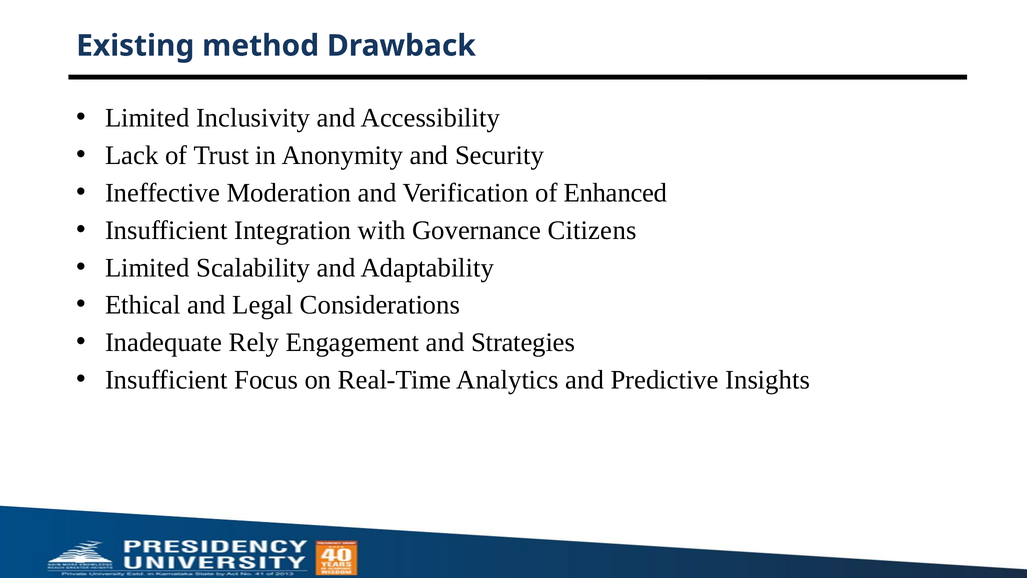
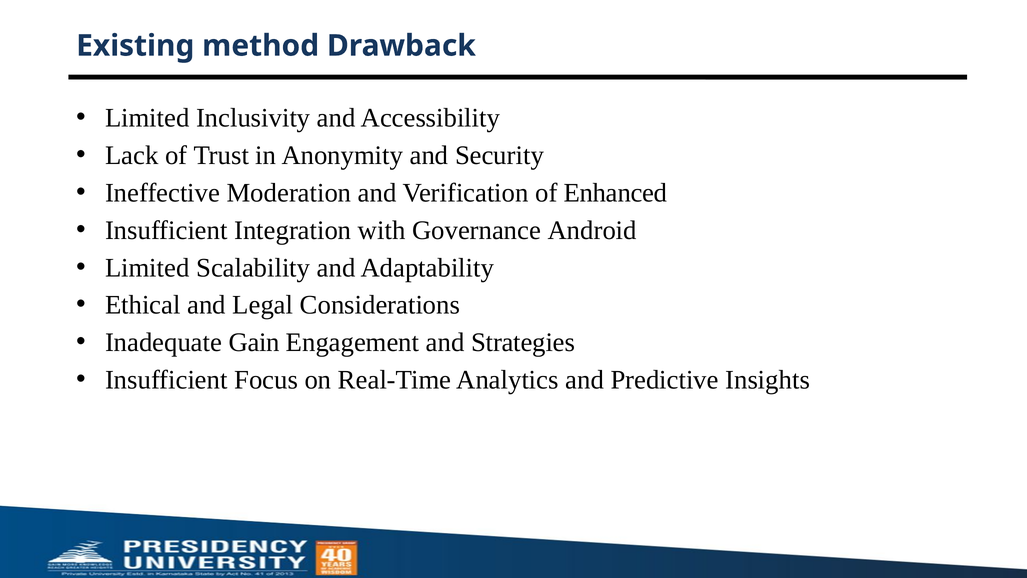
Citizens: Citizens -> Android (592, 230)
Rely: Rely -> Gain (254, 342)
